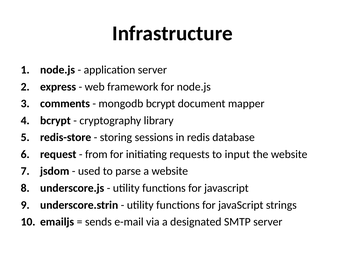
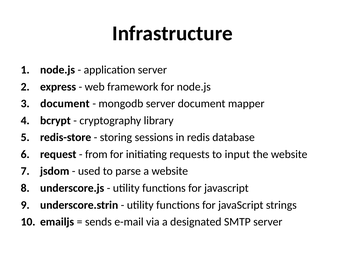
comments: comments -> document (65, 104)
mongodb bcrypt: bcrypt -> server (161, 104)
